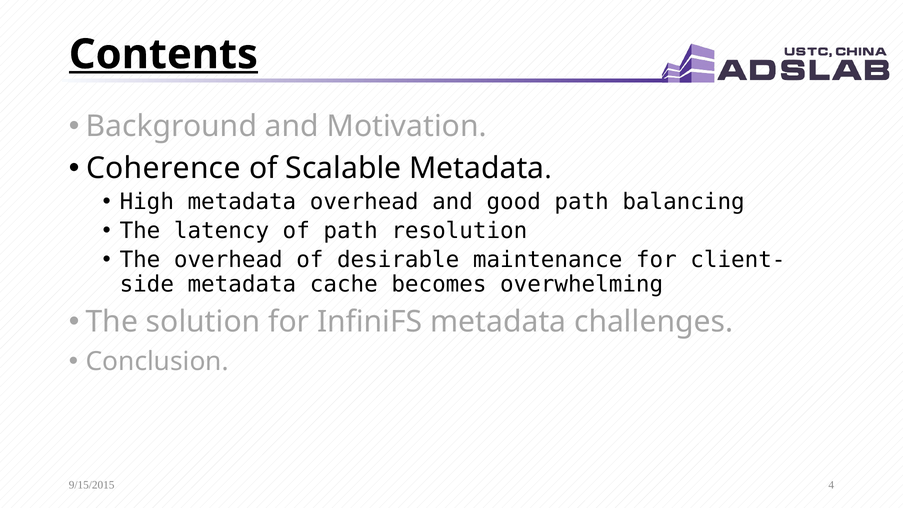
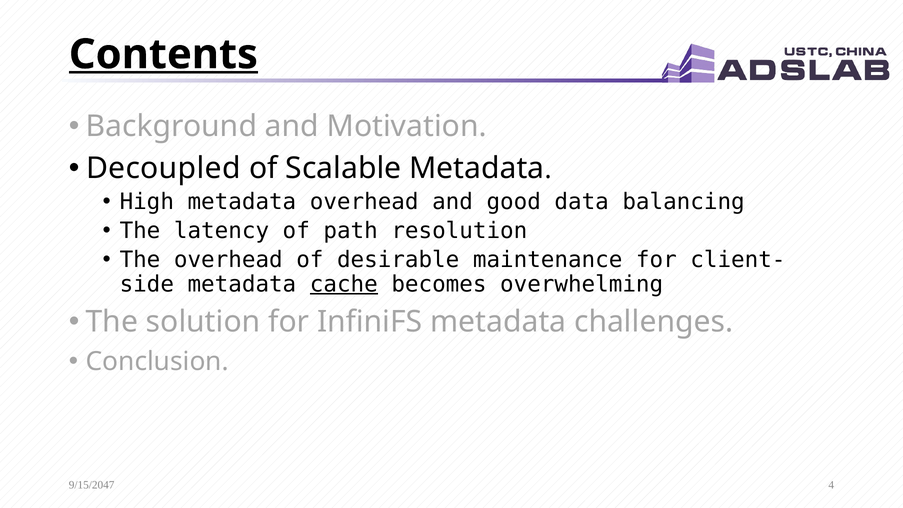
Coherence: Coherence -> Decoupled (163, 168)
good path: path -> data (582, 202)
cache underline: none -> present (344, 284)
9/15/2015: 9/15/2015 -> 9/15/2047 (92, 485)
